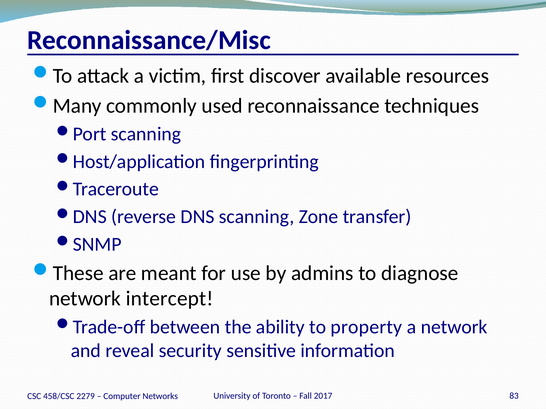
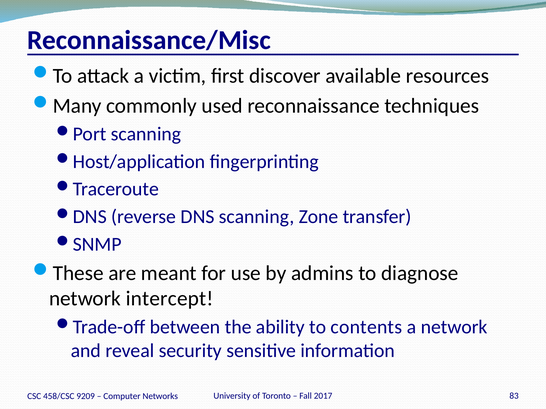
property: property -> contents (366, 327)
2279: 2279 -> 9209 (86, 397)
